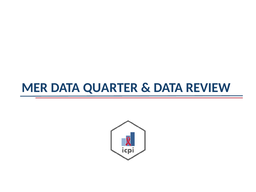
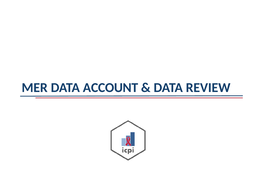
QUARTER: QUARTER -> ACCOUNT (111, 88)
